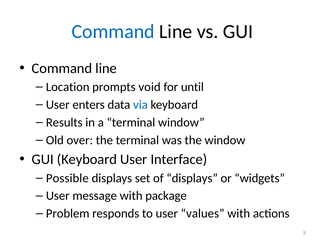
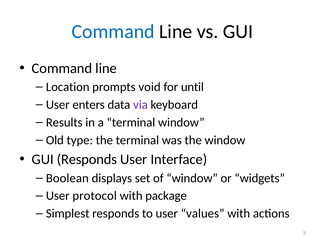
via colour: blue -> purple (140, 105)
over: over -> type (80, 140)
GUI Keyboard: Keyboard -> Responds (87, 159)
Possible: Possible -> Boolean (67, 178)
of displays: displays -> window (192, 178)
message: message -> protocol (95, 196)
Problem: Problem -> Simplest (68, 213)
